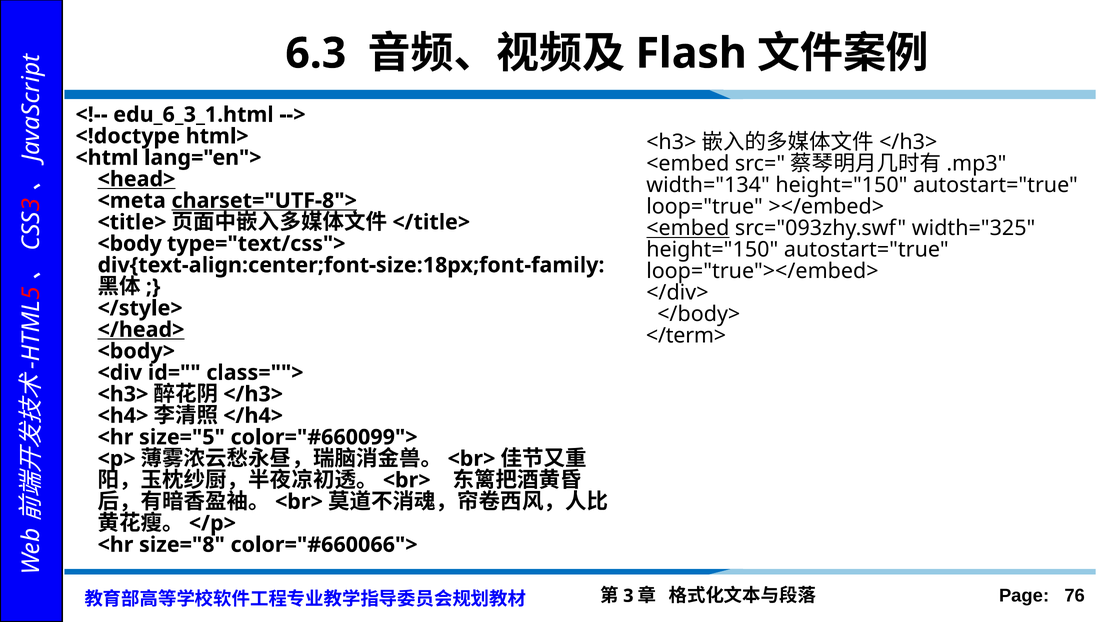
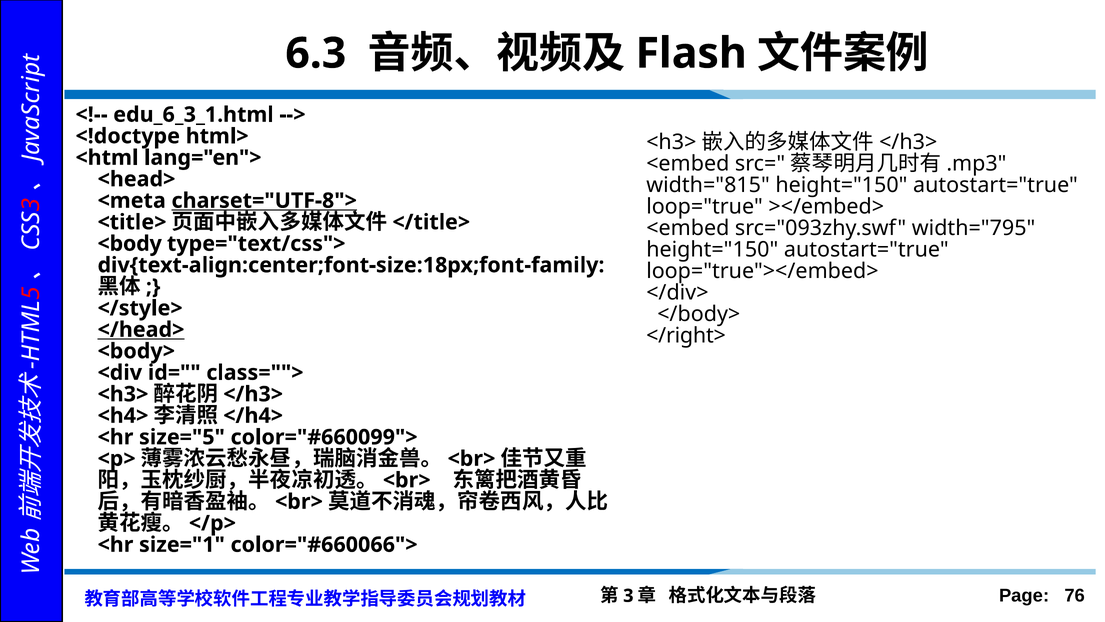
<head> underline: present -> none (136, 179)
width="134: width="134 -> width="815 (708, 185)
<embed underline: present -> none (688, 228)
width="325: width="325 -> width="795 (974, 228)
</term>: </term> -> </right> (686, 336)
size="8: size="8 -> size="1 (182, 544)
